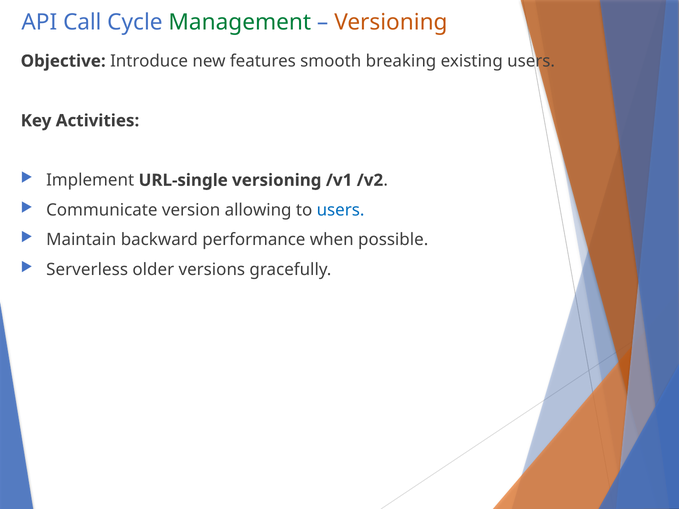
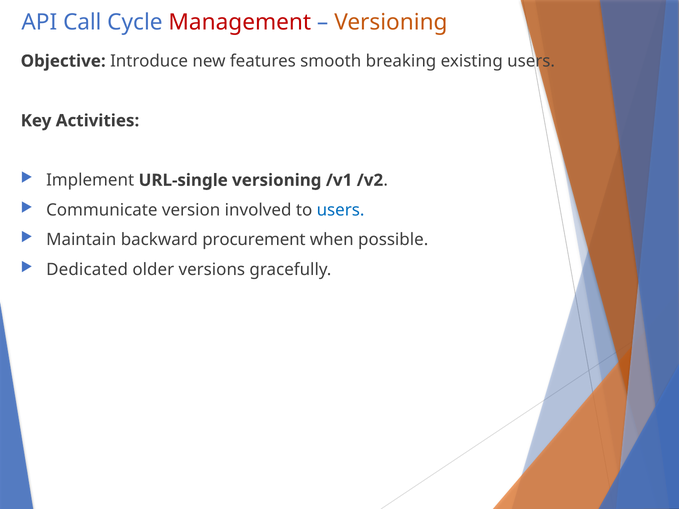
Management colour: green -> red (240, 22)
allowing: allowing -> involved (258, 210)
performance: performance -> procurement (254, 240)
Serverless: Serverless -> Dedicated (87, 270)
